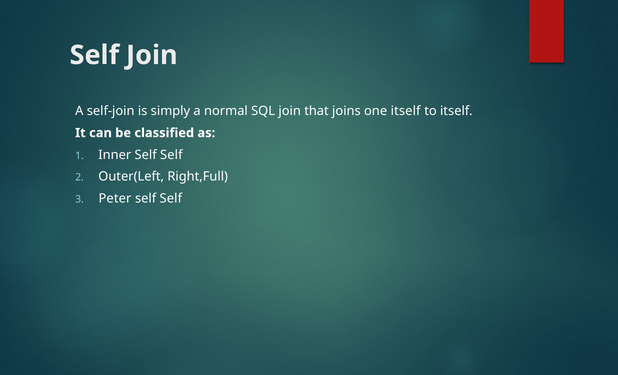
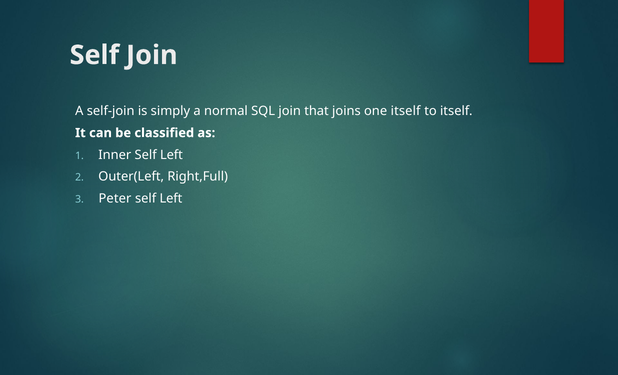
Inner Self Self: Self -> Left (171, 155)
Self: Self -> Left (171, 199)
